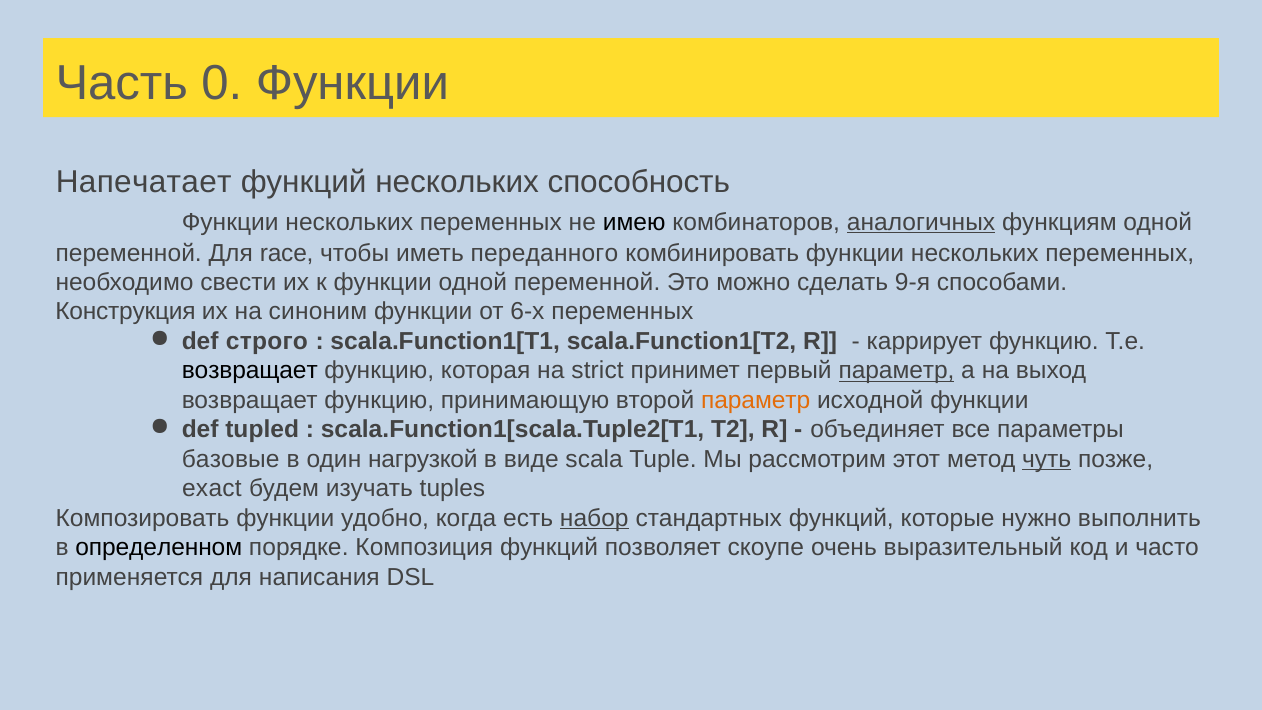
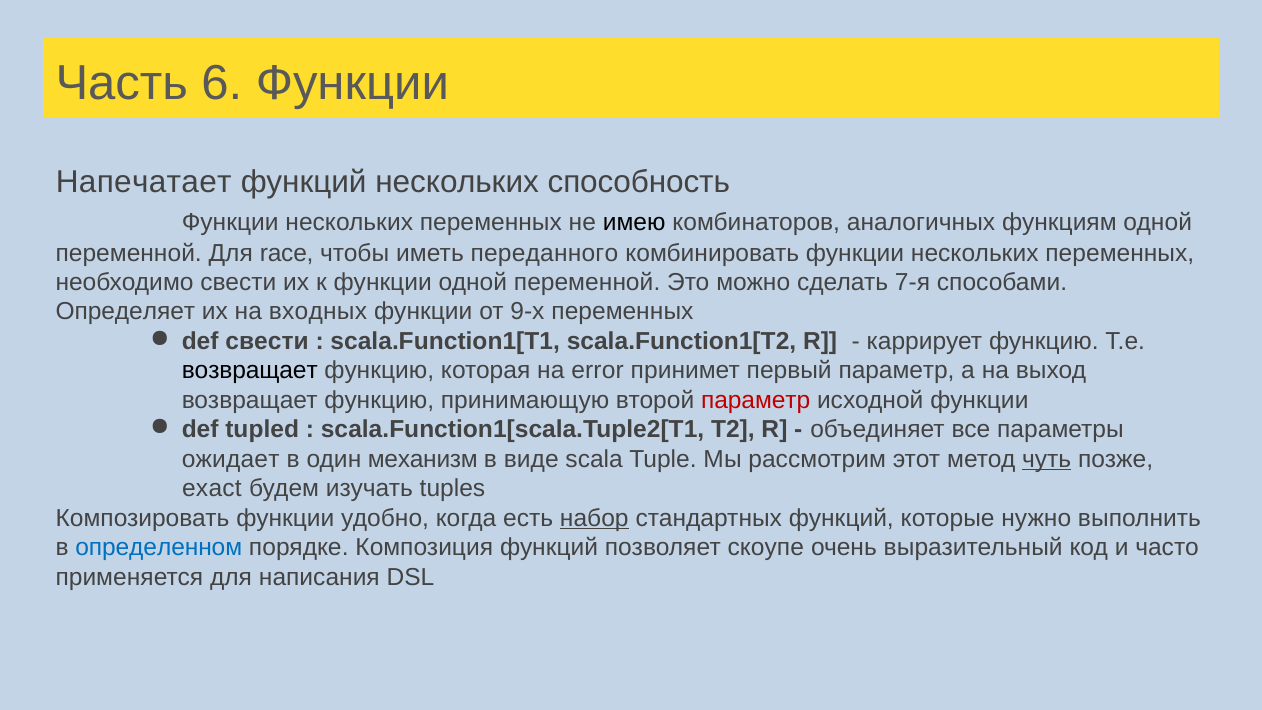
0: 0 -> 6 (222, 84)
аналогичных underline: present -> none (921, 222)
9-я: 9-я -> 7-я (913, 282)
Конструкция: Конструкция -> Определяет (125, 312)
синоним: синоним -> входных (318, 312)
6-х: 6-х -> 9-х (527, 312)
def строго: строго -> свести (267, 341)
strict: strict -> error (598, 371)
параметр underline: present -> none (897, 371)
параметр colour: orange -> red (756, 400)
базовые: базовые -> ожидает (231, 459)
нагрузкой: нагрузкой -> механизм (423, 459)
определенном colour: black -> blue (159, 548)
